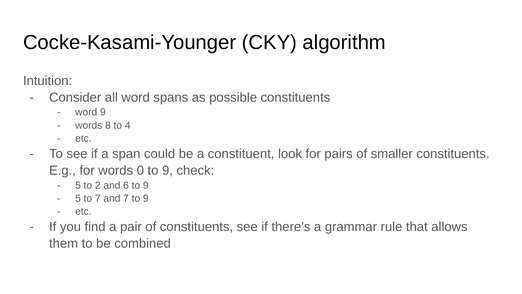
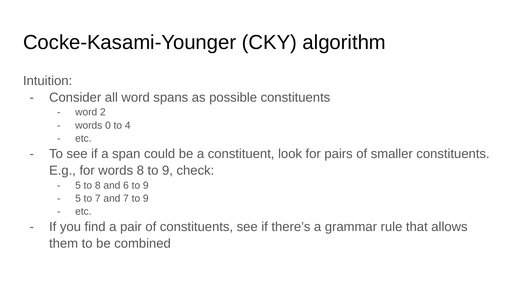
word 9: 9 -> 2 (103, 112)
8: 8 -> 0 (108, 125)
words 0: 0 -> 8 (140, 170)
to 2: 2 -> 8 (98, 185)
